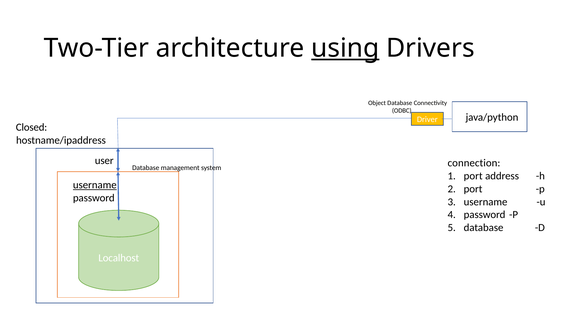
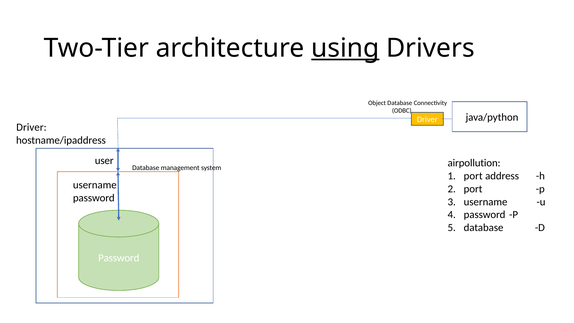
Closed: Closed -> Driver (31, 127)
connection: connection -> airpollution (474, 163)
username underline: present -> none (95, 185)
Localhost: Localhost -> Password (119, 258)
